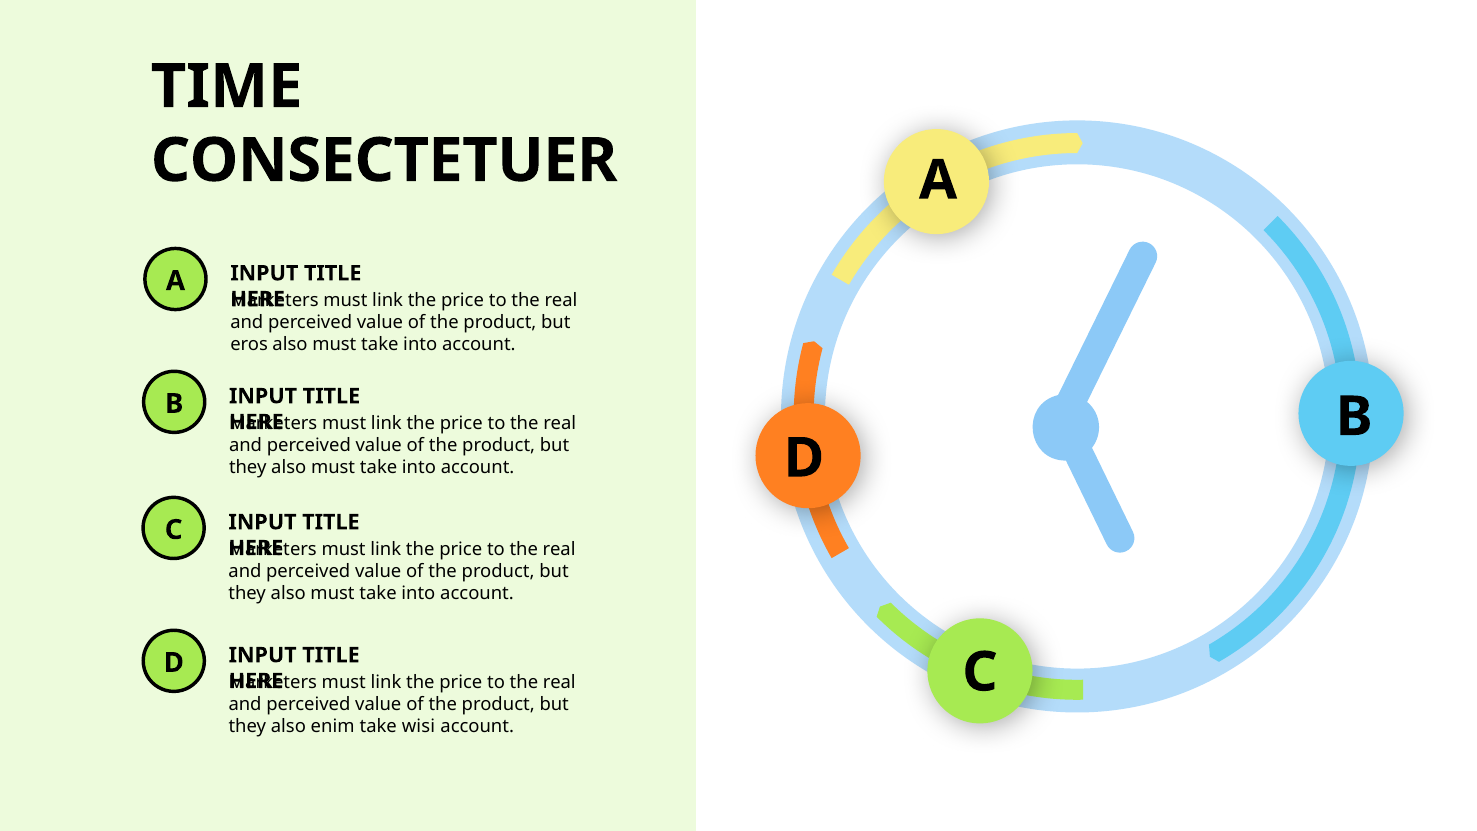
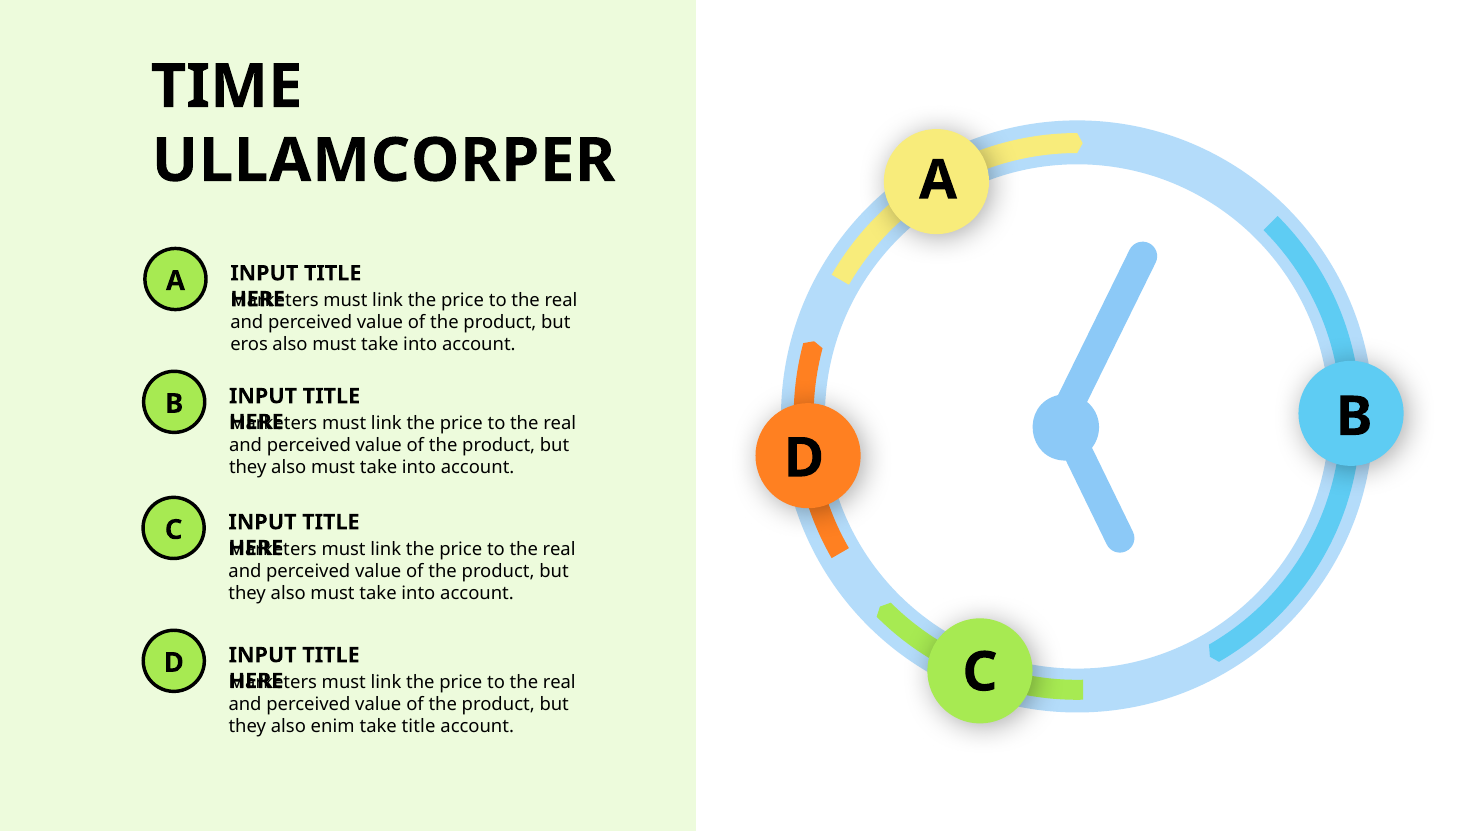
CONSECTETUER: CONSECTETUER -> ULLAMCORPER (384, 161)
take wisi: wisi -> title (418, 726)
